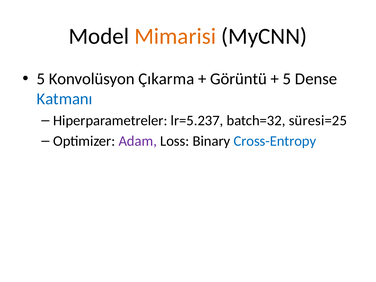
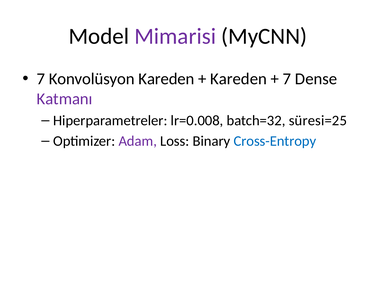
Mimarisi colour: orange -> purple (175, 36)
5: 5 -> 7 (41, 79)
Konvolüsyon Çıkarma: Çıkarma -> Kareden (166, 79)
Görüntü: Görüntü -> Kareden (239, 79)
5: 5 -> 7 (287, 79)
Katmanı colour: blue -> purple (65, 99)
lr=5.237: lr=5.237 -> lr=0.008 (197, 121)
